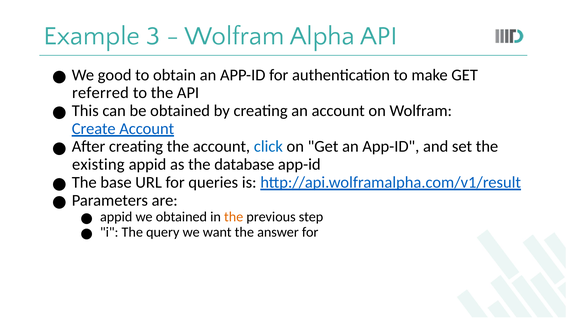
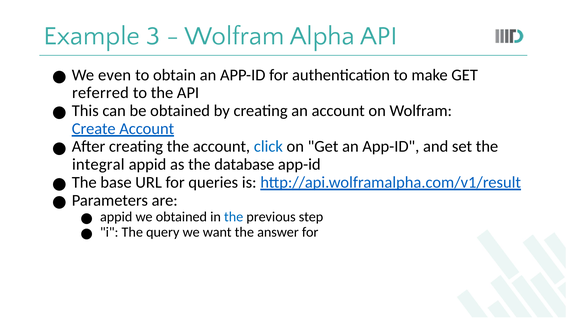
good: good -> even (115, 75)
existing: existing -> integral (98, 165)
the colour: orange -> blue (234, 217)
